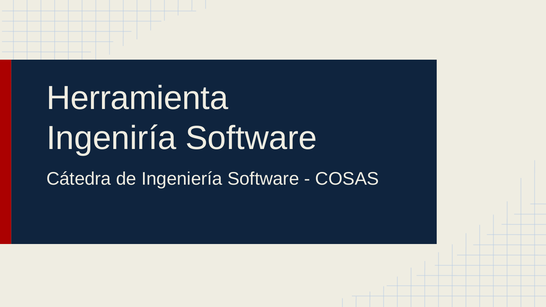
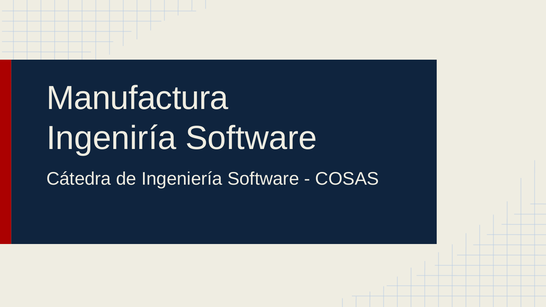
Herramienta: Herramienta -> Manufactura (137, 98)
